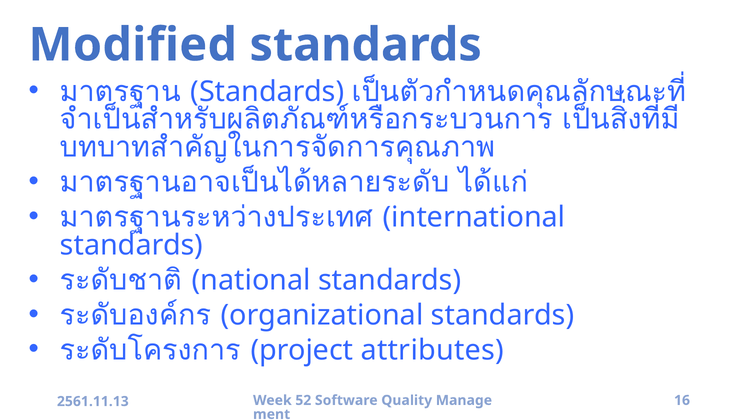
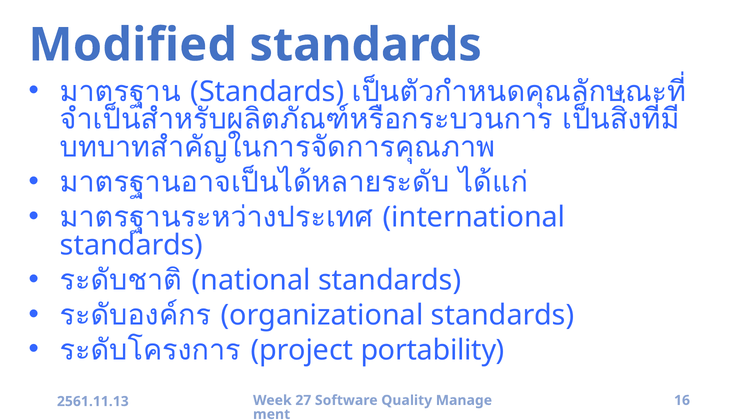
attributes: attributes -> portability (433, 350)
52: 52 -> 27 (303, 400)
